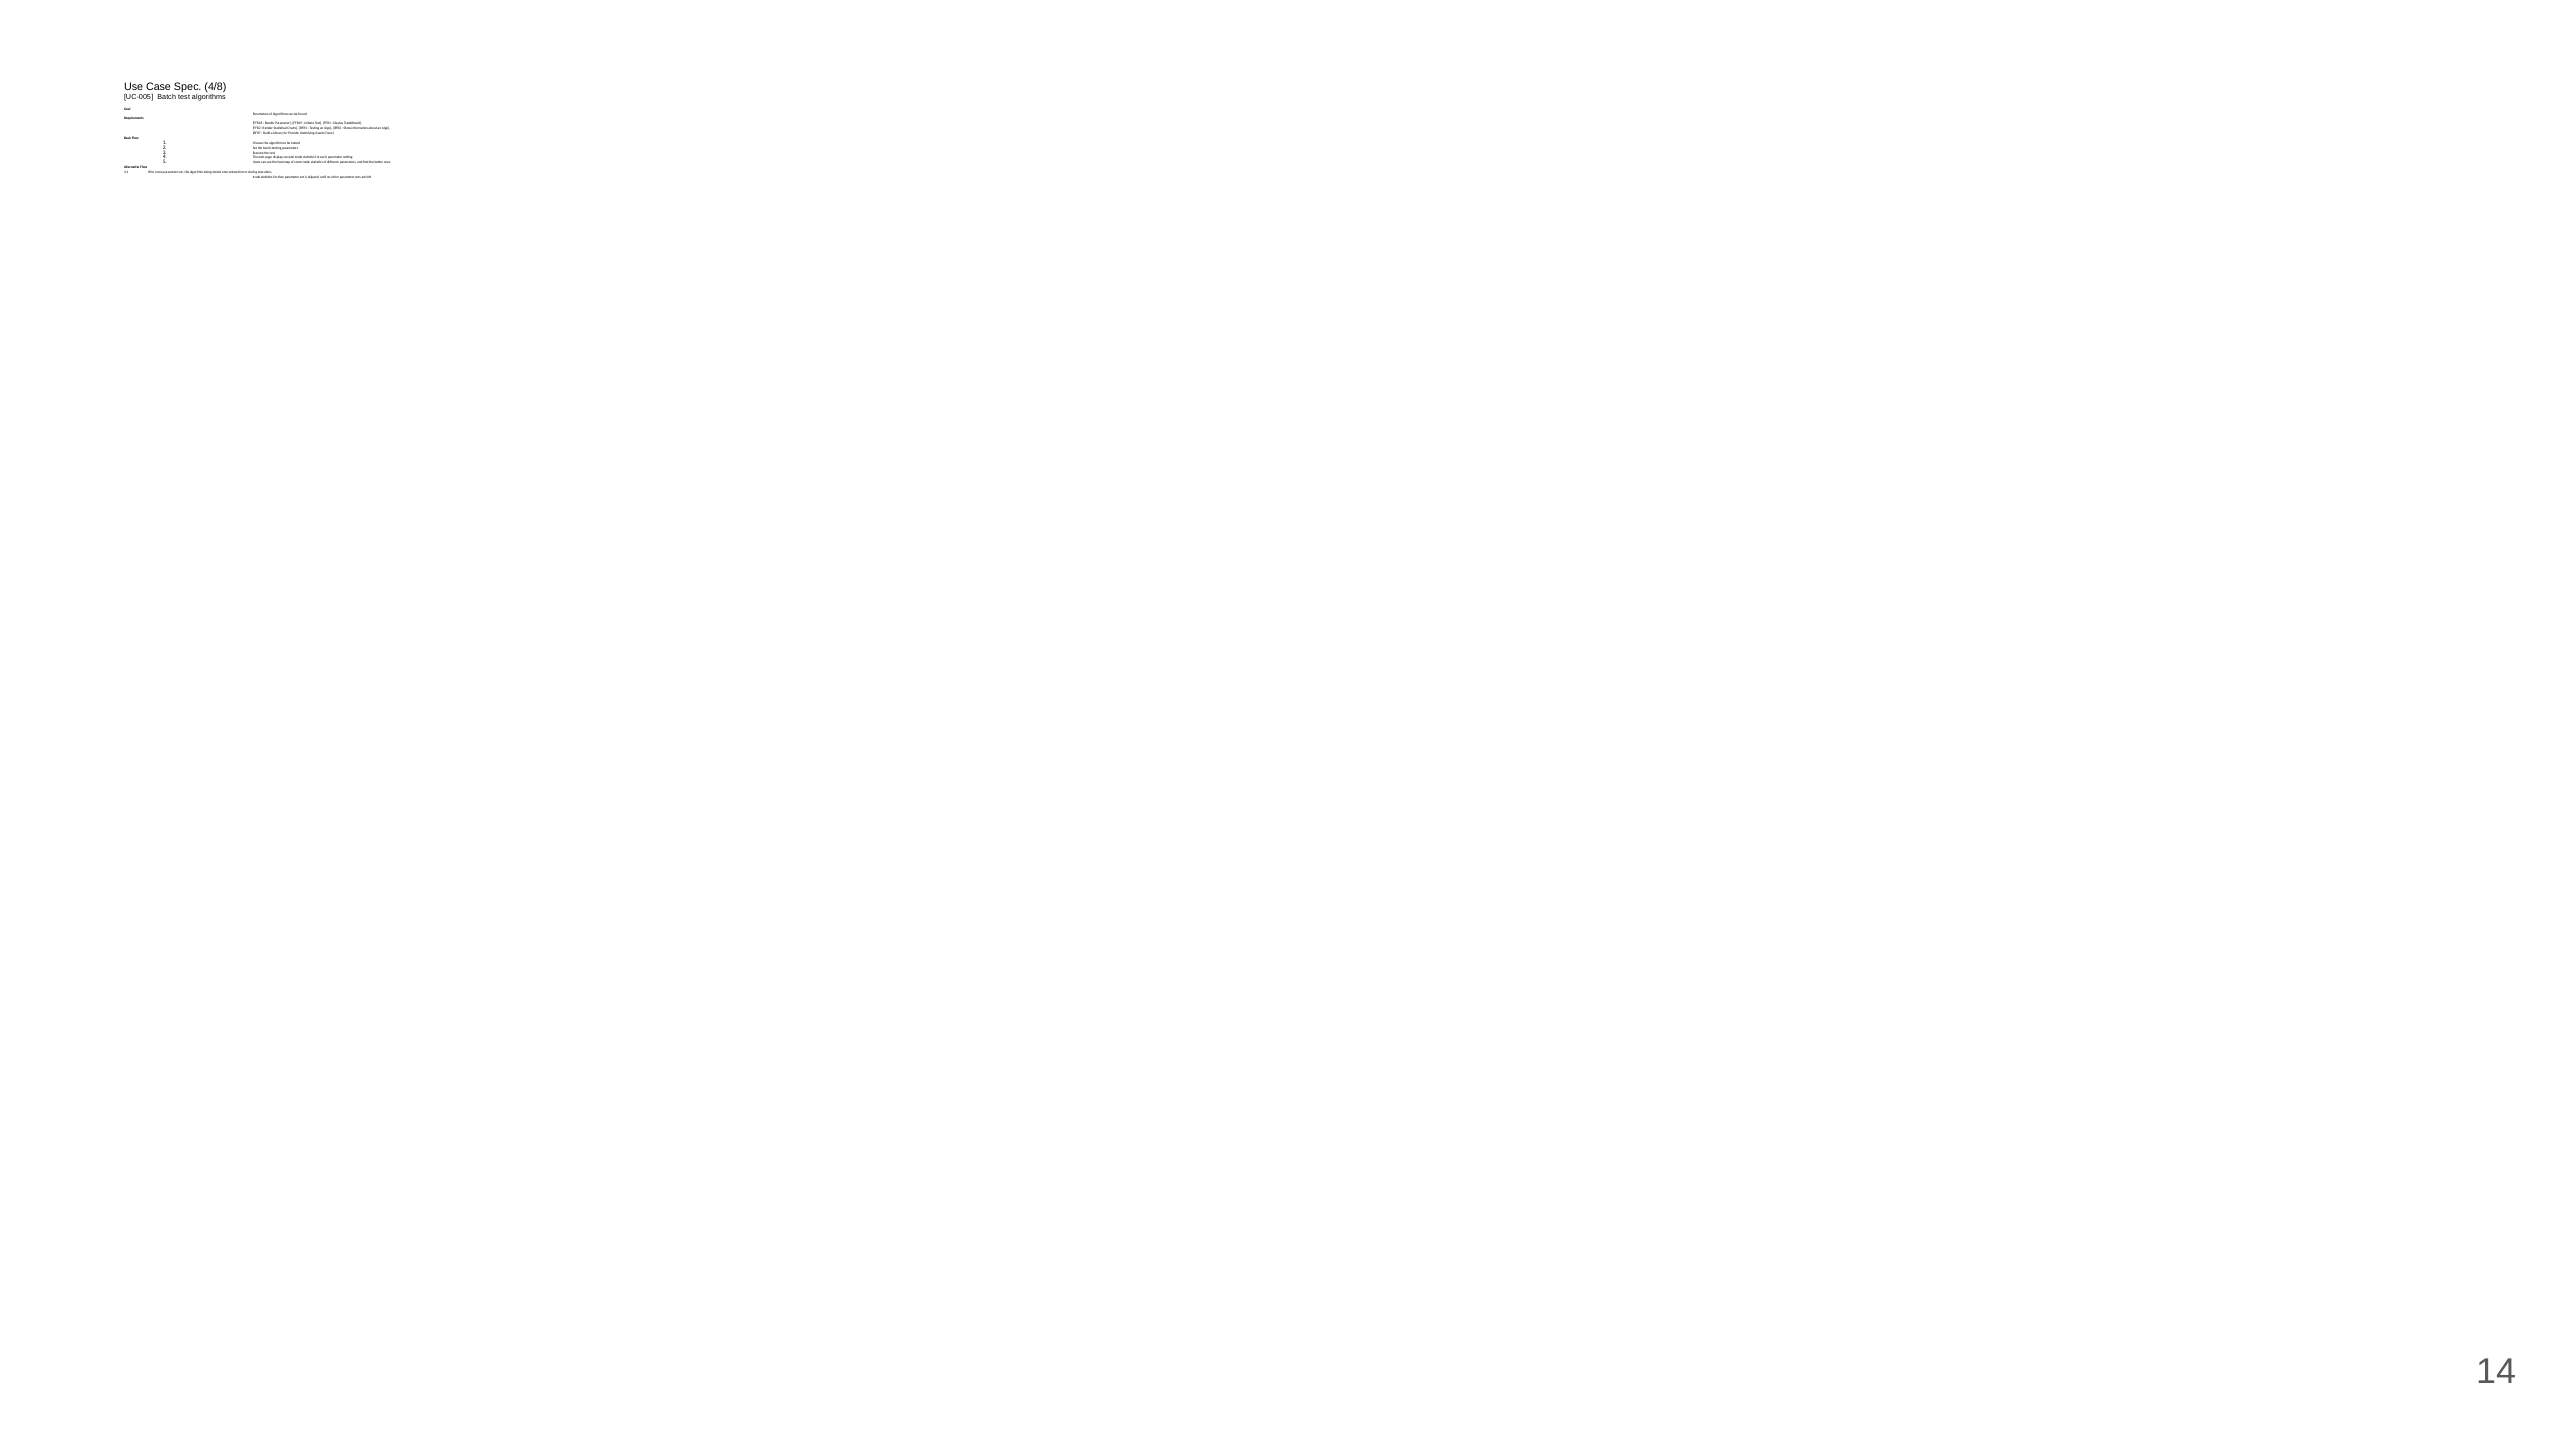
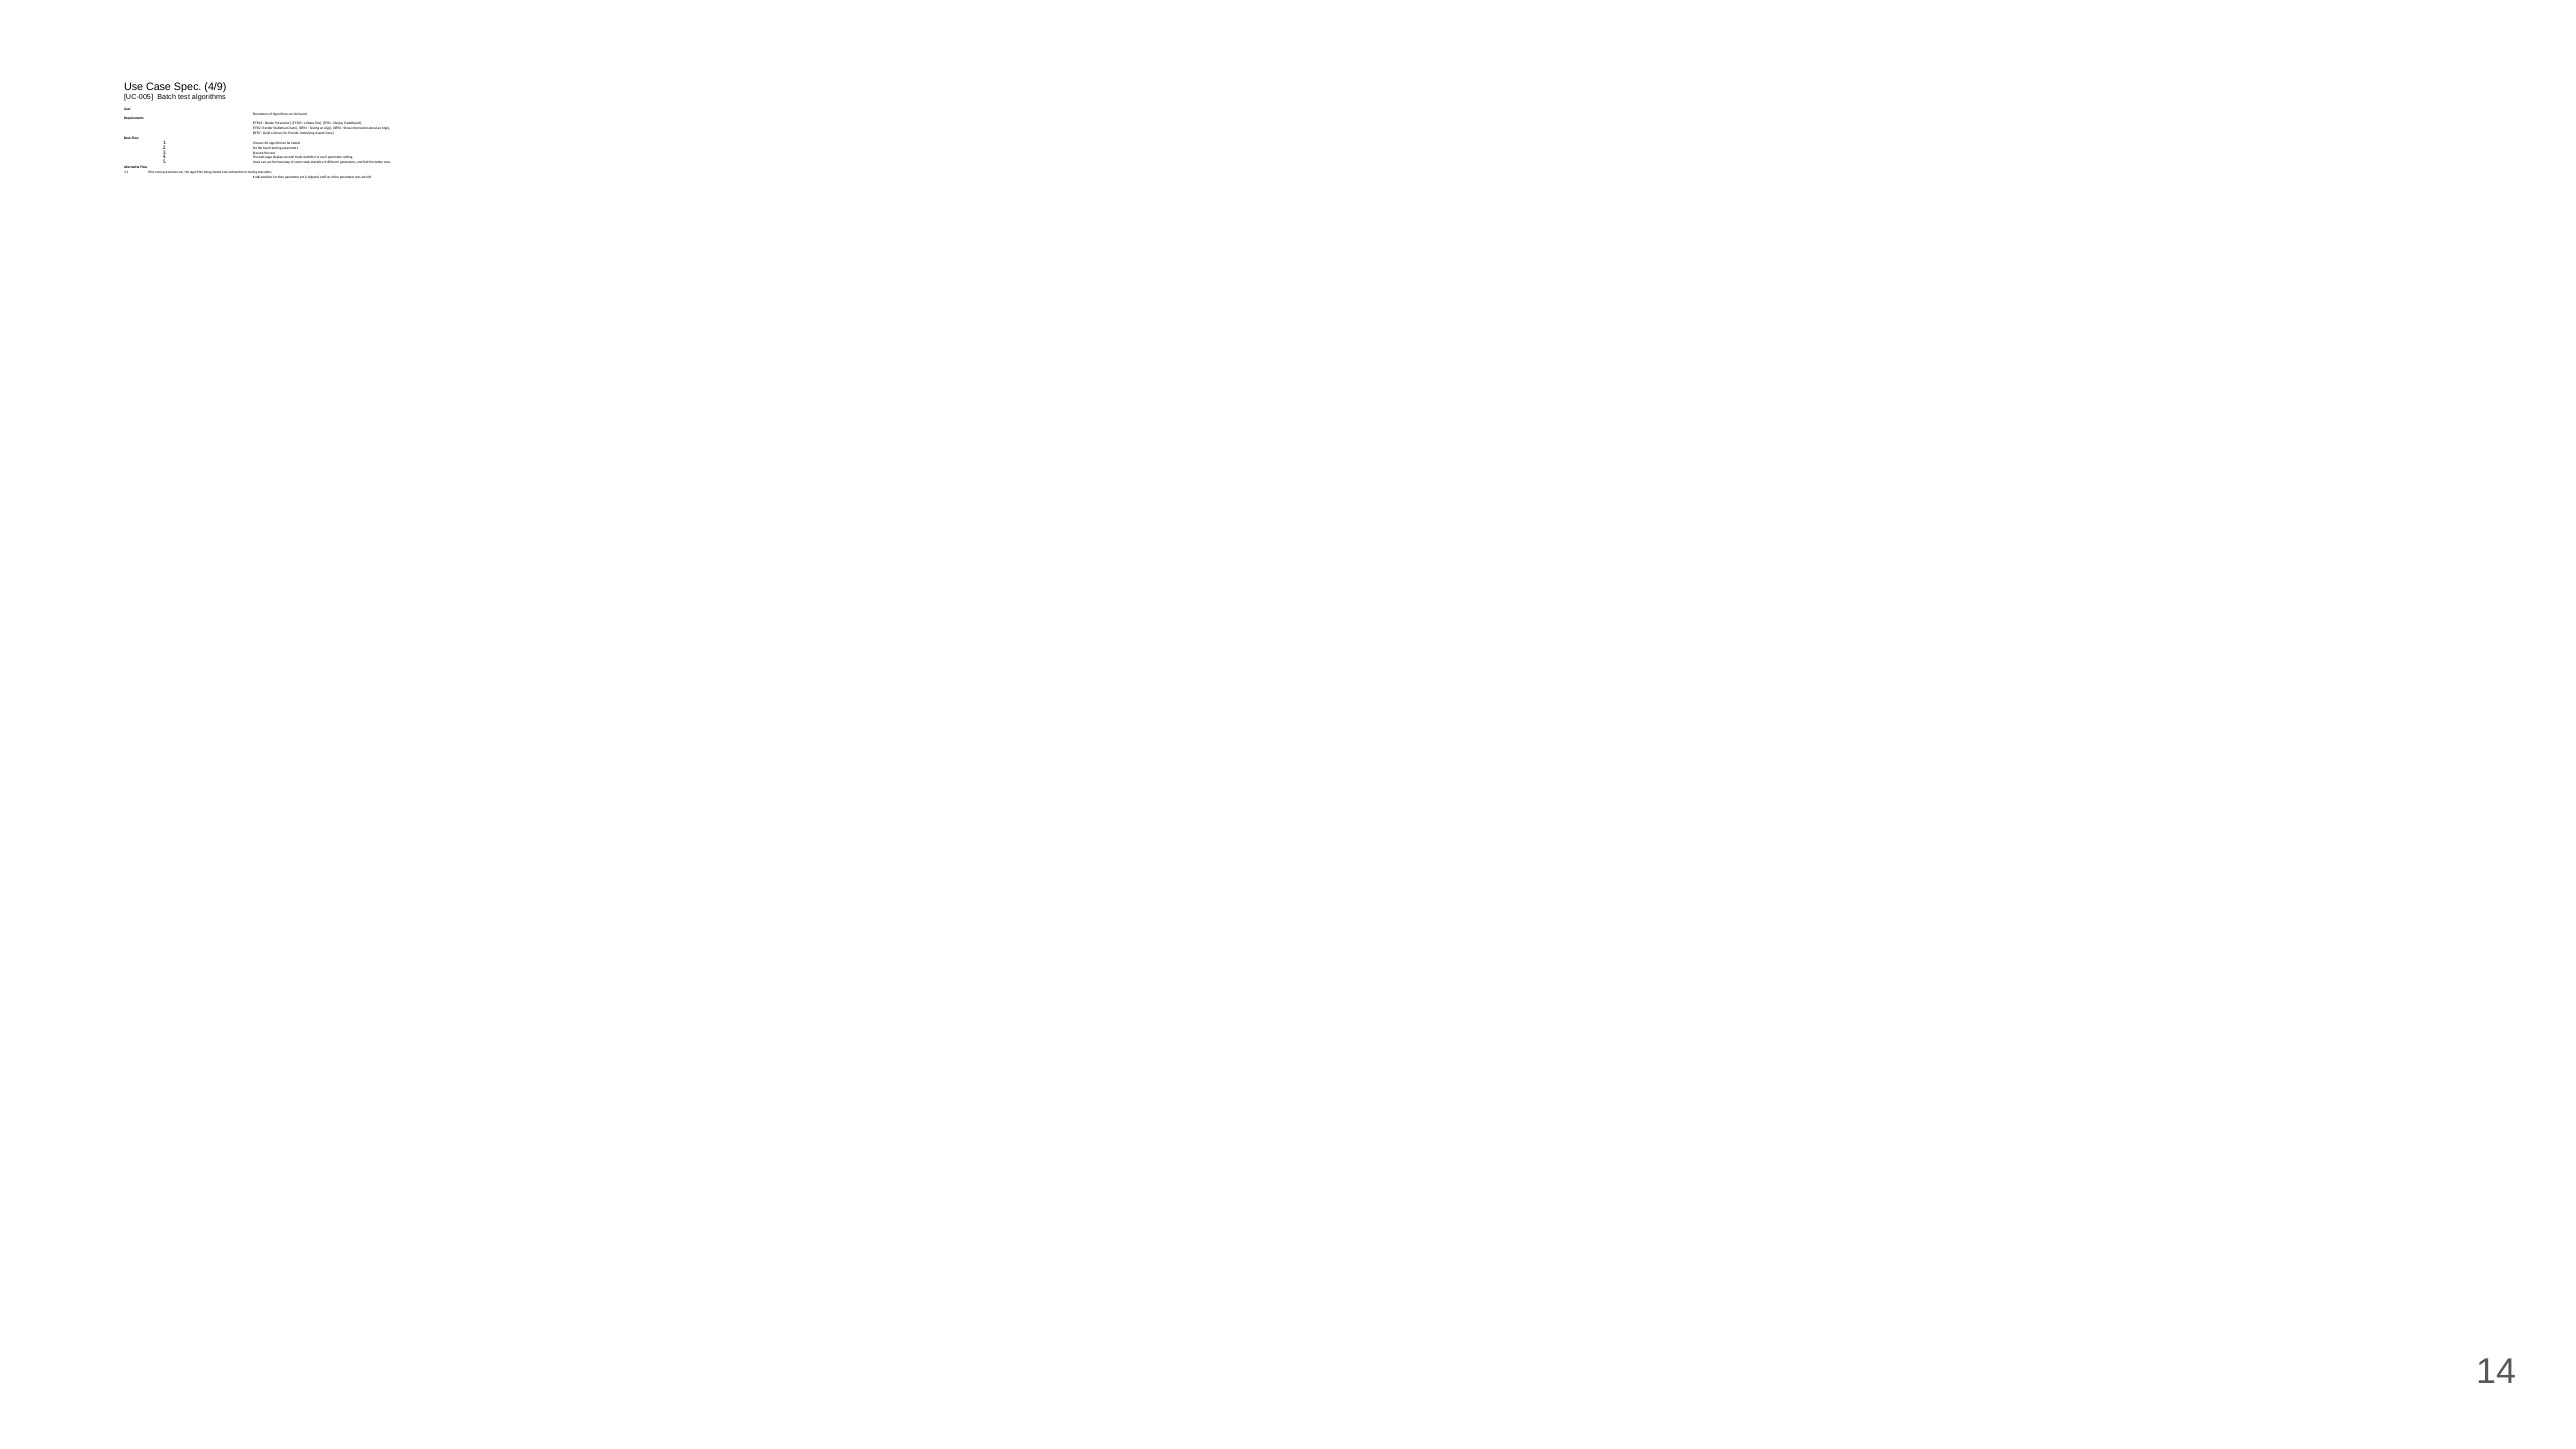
4/8: 4/8 -> 4/9 (215, 87)
